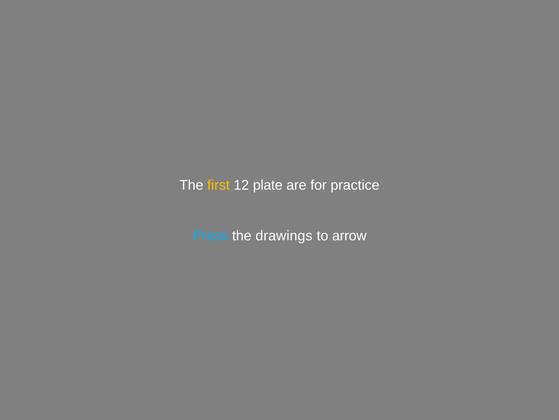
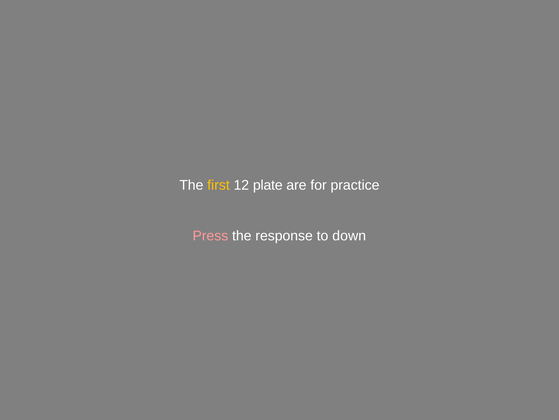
Press colour: light blue -> pink (210, 235)
drawings: drawings -> response (284, 235)
arrow: arrow -> down (349, 235)
